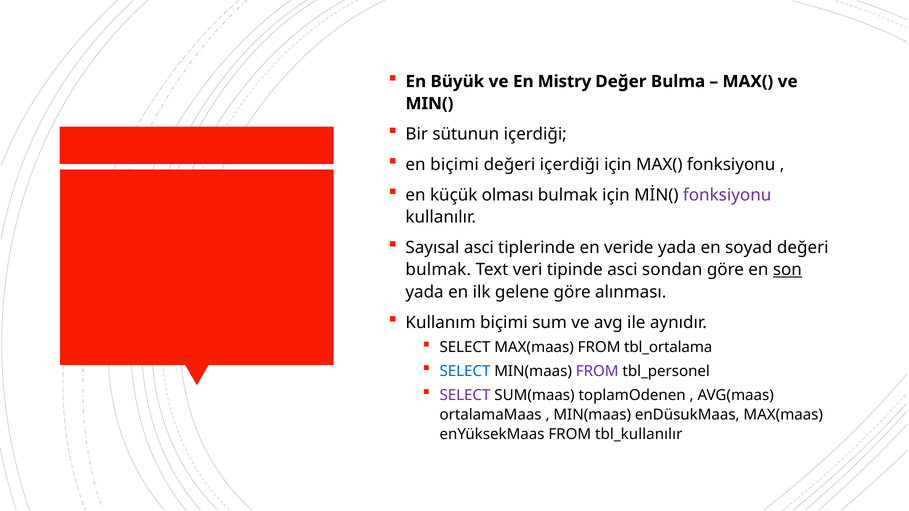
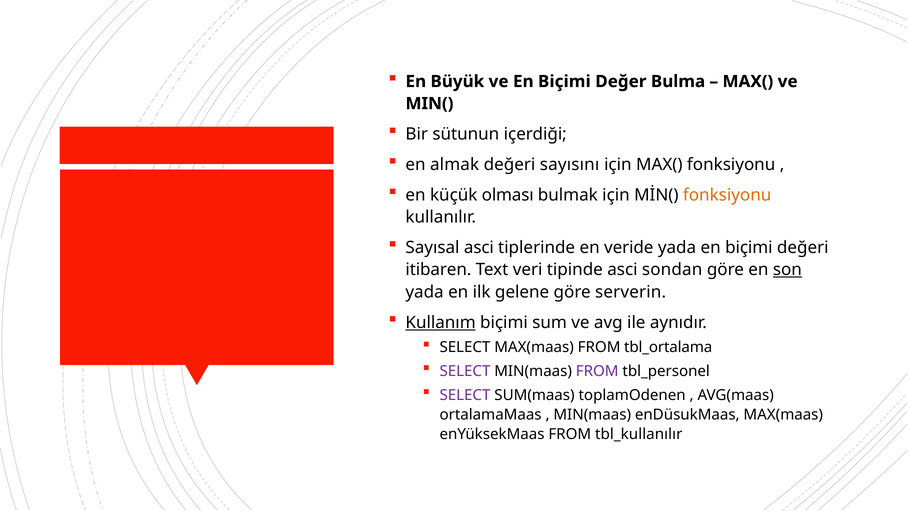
ve En Mistry: Mistry -> Biçimi (564, 82)
en biçimi: biçimi -> almak (455, 165)
değeri içerdiği: içerdiği -> sayısını (570, 165)
fonksiyonu colour: purple -> orange (727, 195)
yada en soyad: soyad -> biçimi (749, 248)
bulmak: bulmak -> itibaren (438, 270)
alınması: alınması -> serverin (631, 292)
Kullanım underline: none -> present (441, 323)
SELECT colour: blue -> purple (465, 371)
